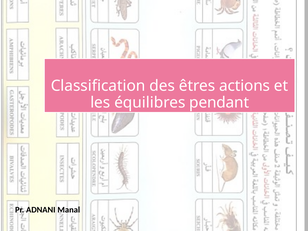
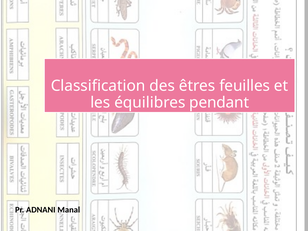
actions: actions -> feuilles (245, 86)
